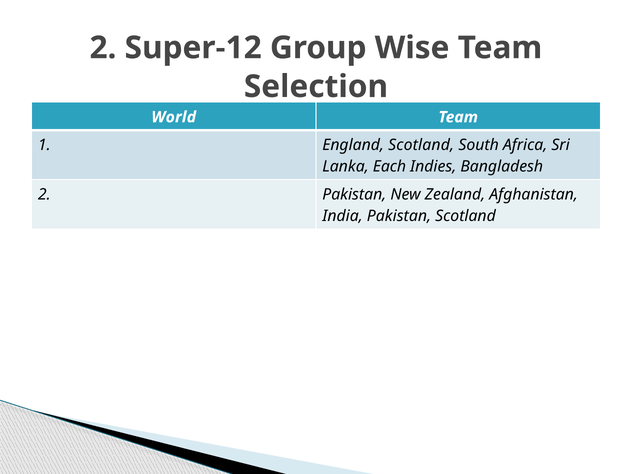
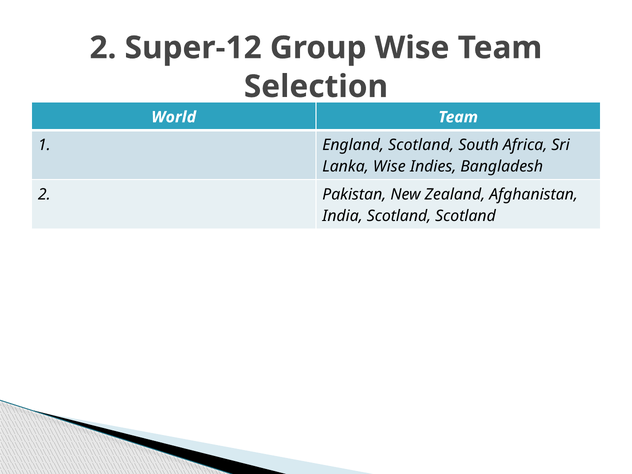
Lanka Each: Each -> Wise (389, 166)
India Pakistan: Pakistan -> Scotland (399, 216)
